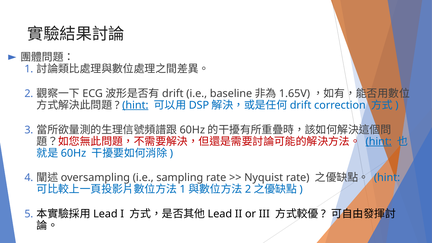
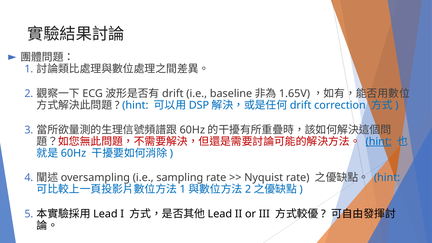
hint underline: present -> none (135, 105)
